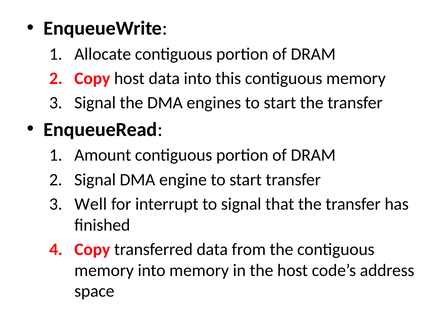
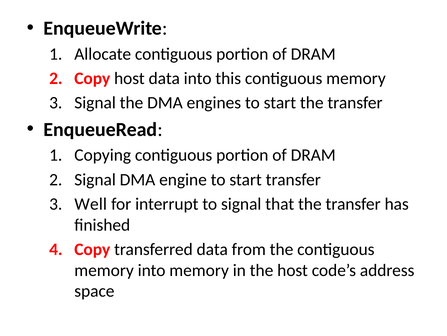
Amount: Amount -> Copying (103, 155)
